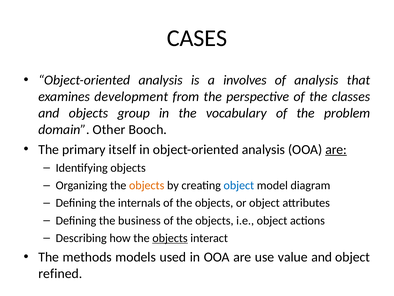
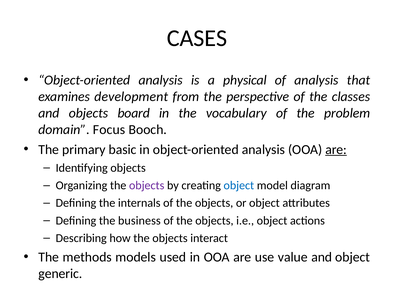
involves: involves -> physical (245, 80)
group: group -> board (134, 113)
Other: Other -> Focus (109, 129)
itself: itself -> basic (123, 149)
objects colour: orange -> purple (147, 185)
objects underline: present -> none (170, 238)
refined: refined -> generic (60, 273)
